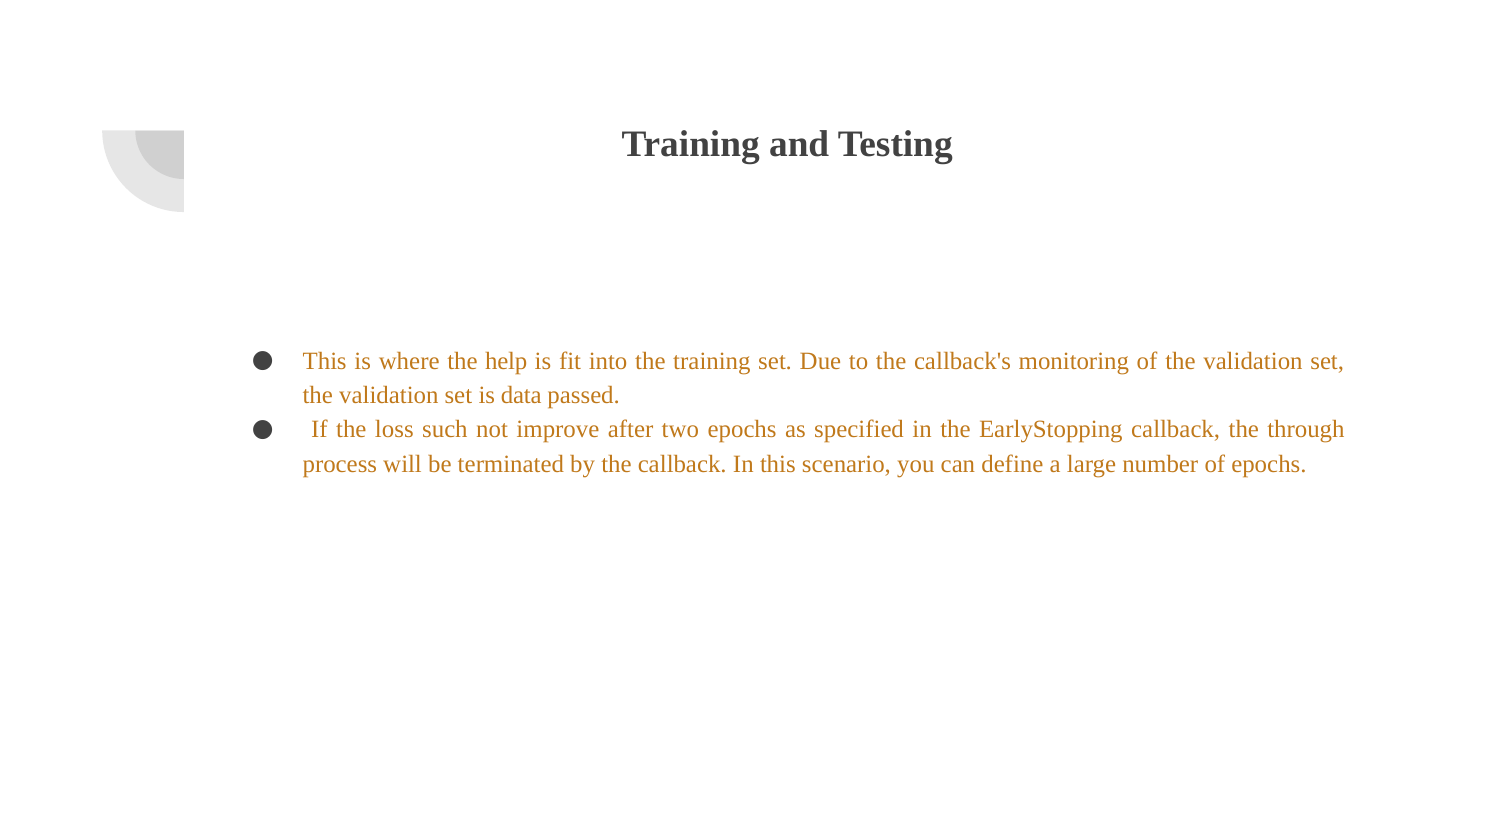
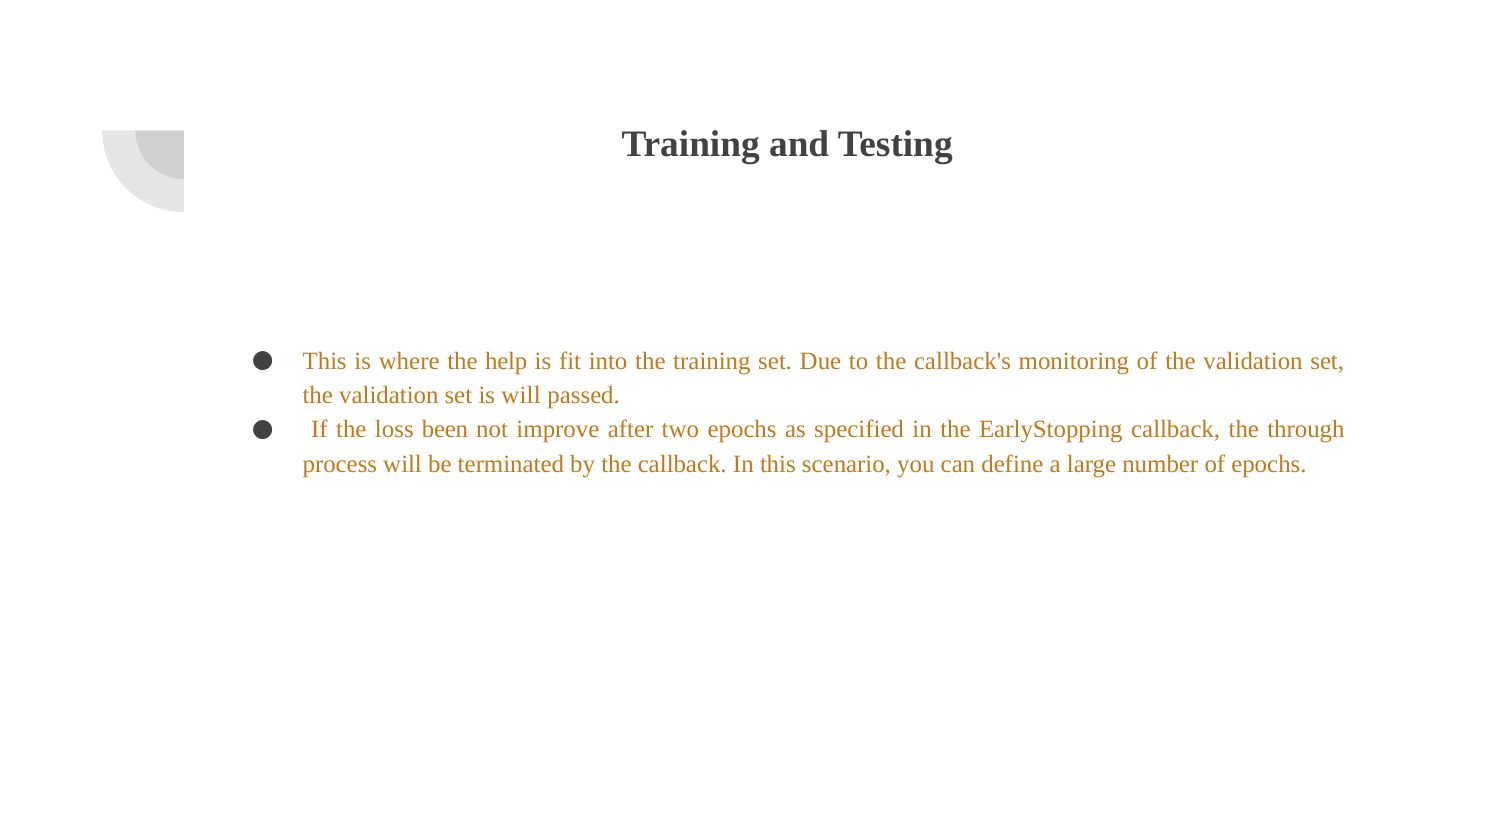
is data: data -> will (521, 396)
such: such -> been (445, 430)
